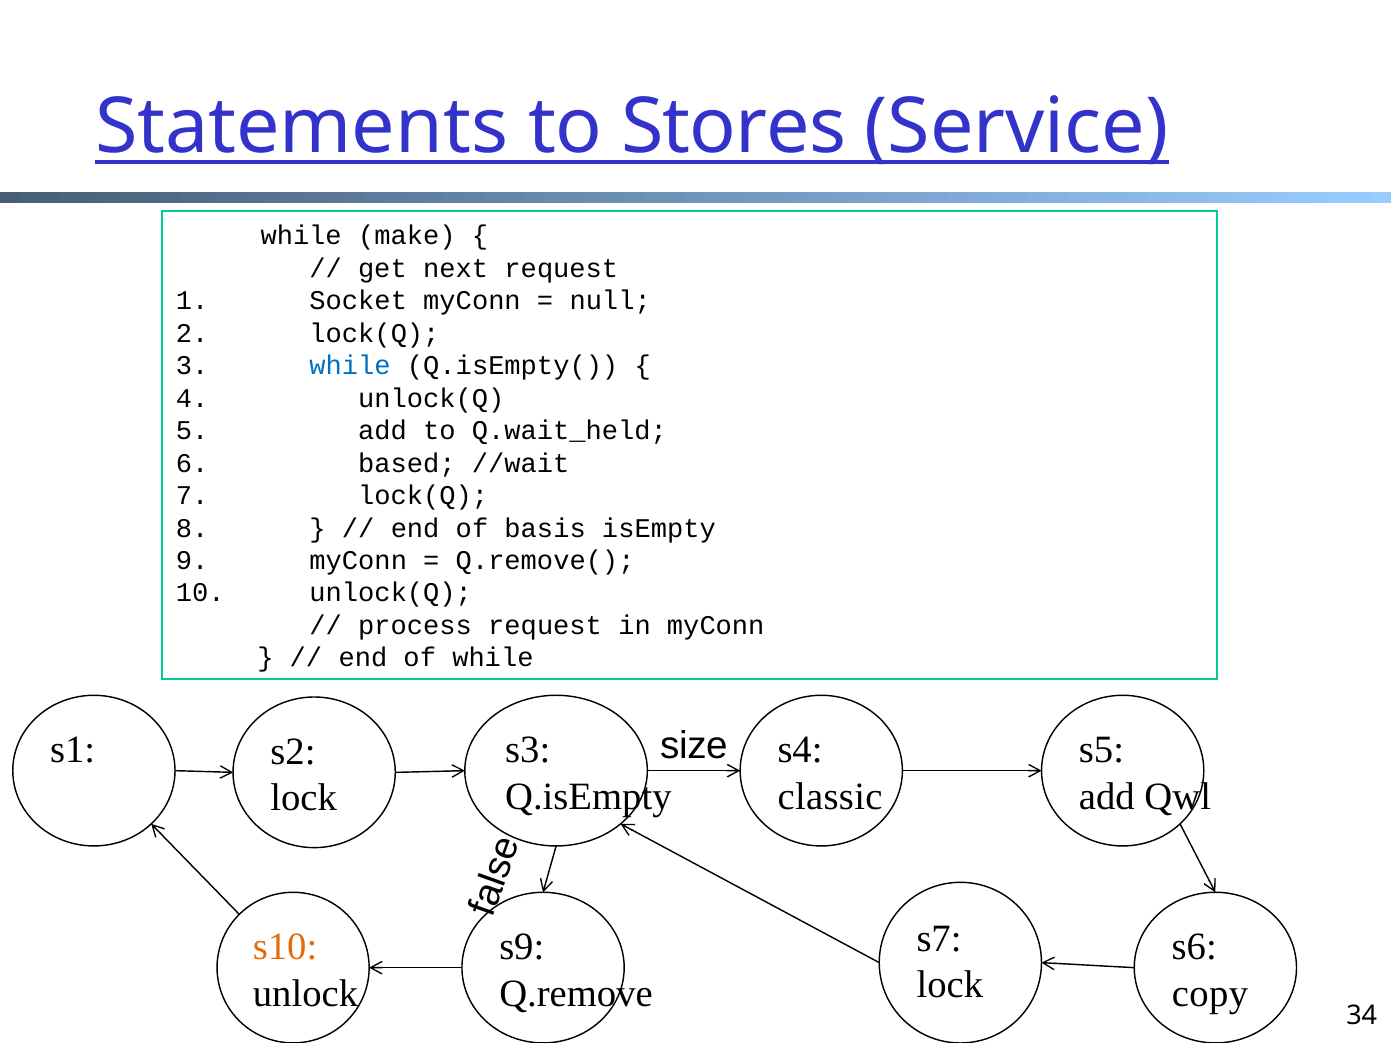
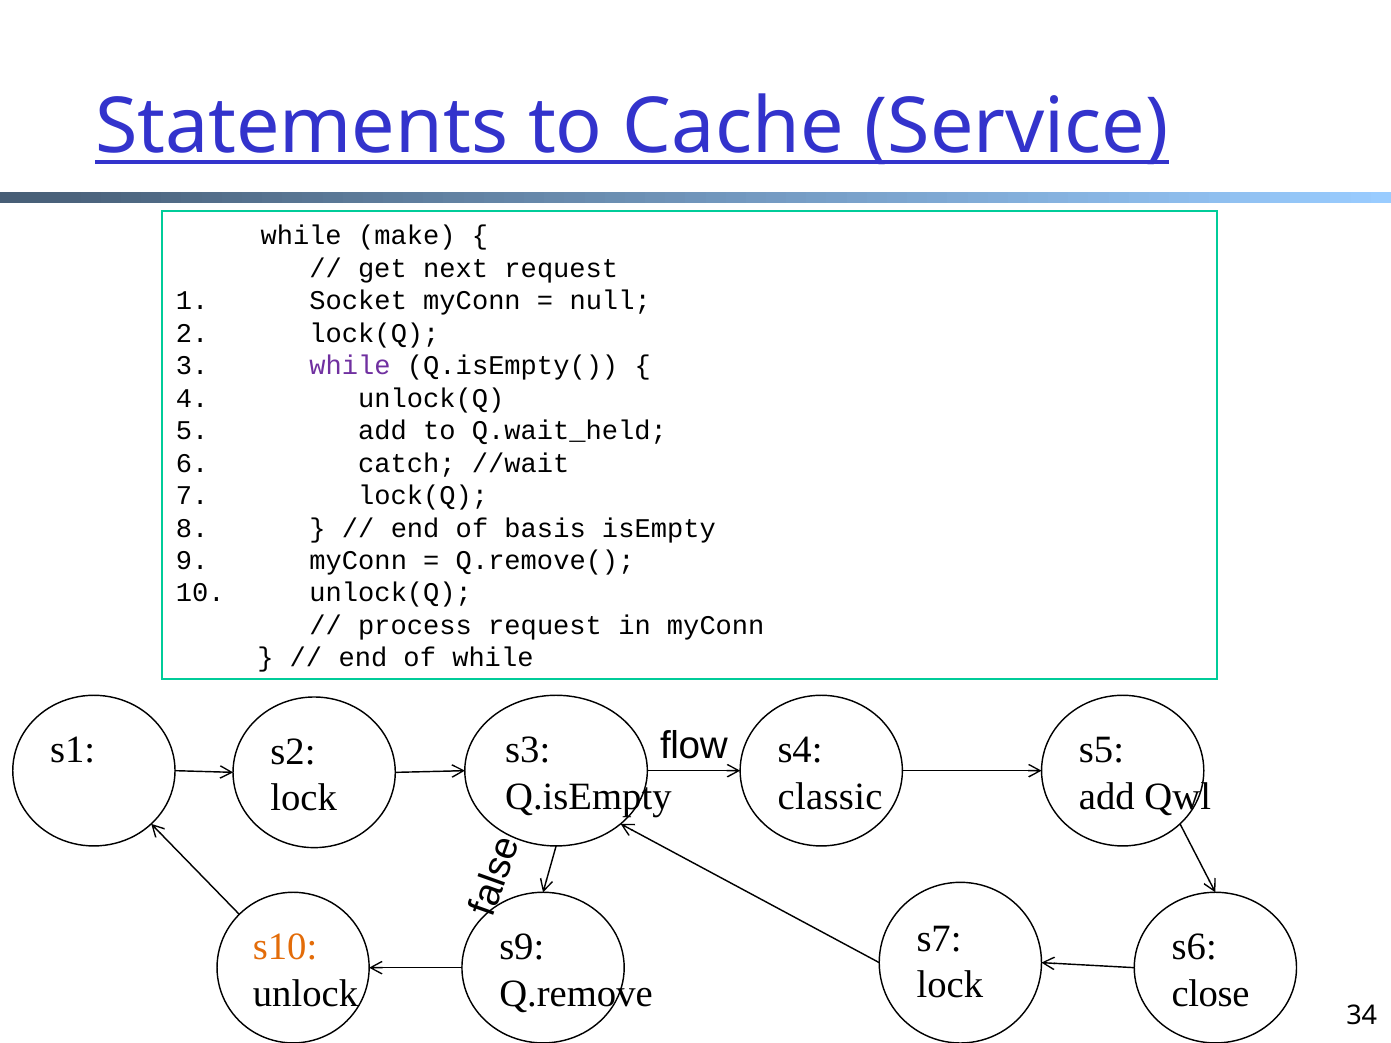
Stores: Stores -> Cache (733, 127)
while colour: blue -> purple (350, 366)
based: based -> catch (407, 463)
size: size -> flow (694, 746)
copy: copy -> close (1210, 994)
